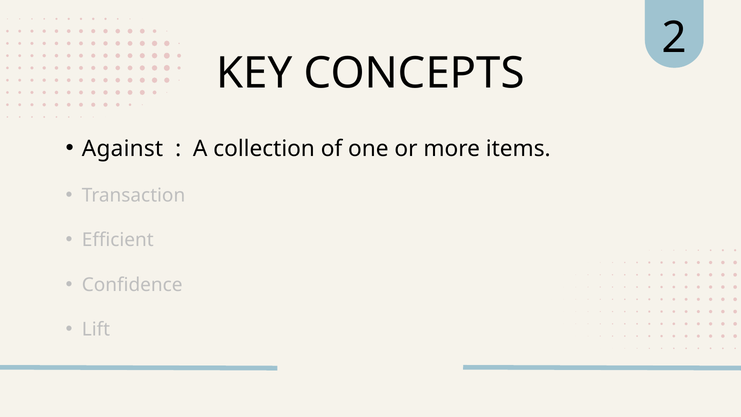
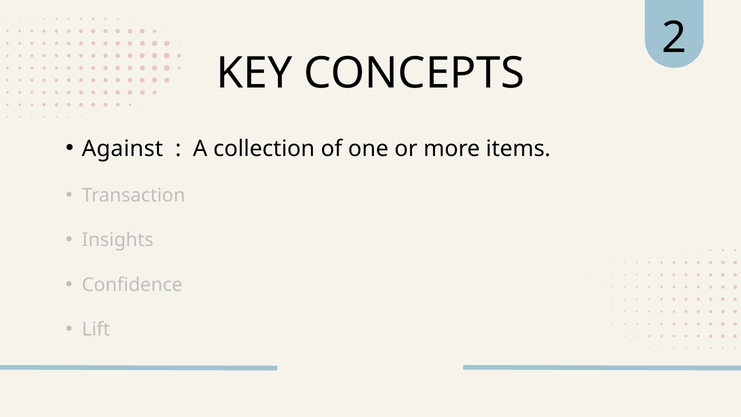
Efficient: Efficient -> Insights (118, 240)
